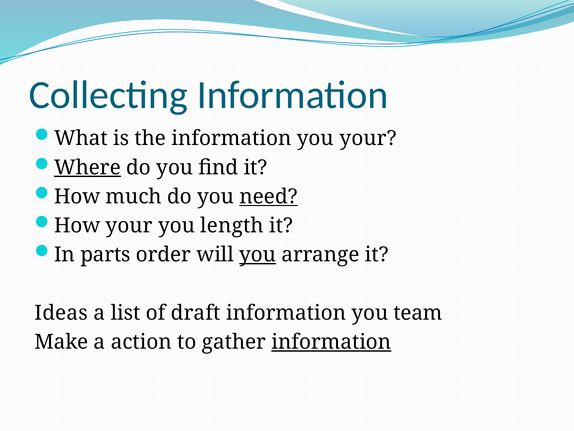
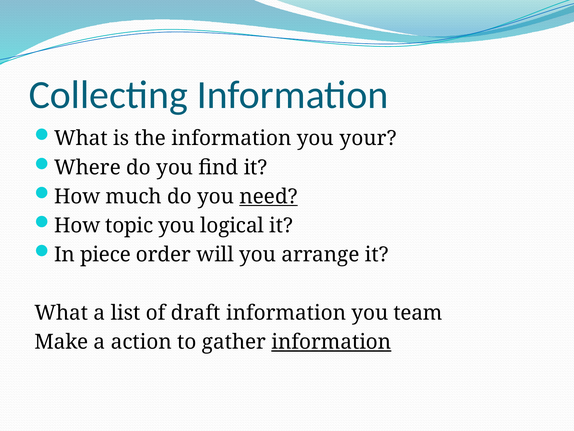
Where underline: present -> none (87, 167)
How your: your -> topic (129, 225)
length: length -> logical (232, 225)
parts: parts -> piece (105, 254)
you underline: present -> none (258, 254)
Ideas: Ideas -> What (61, 313)
